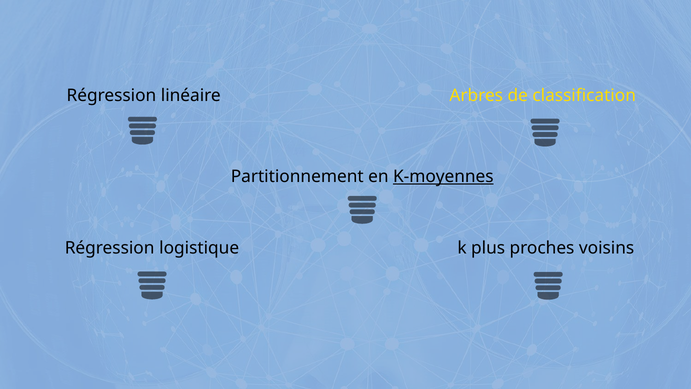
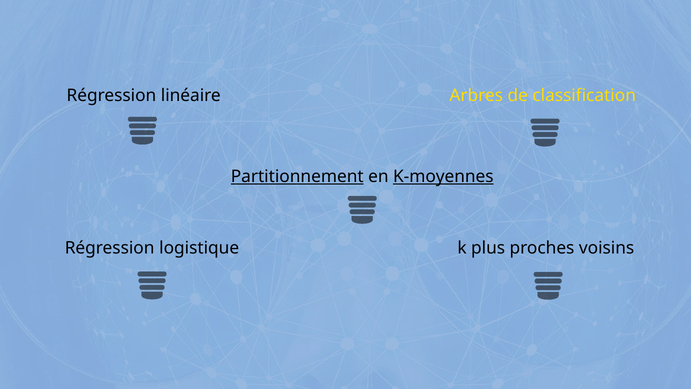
Partitionnement underline: none -> present (297, 176)
